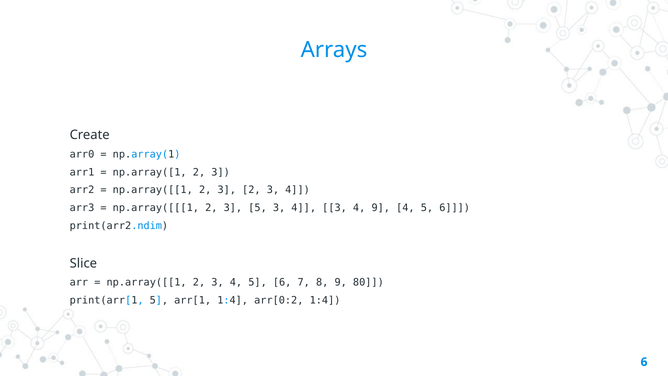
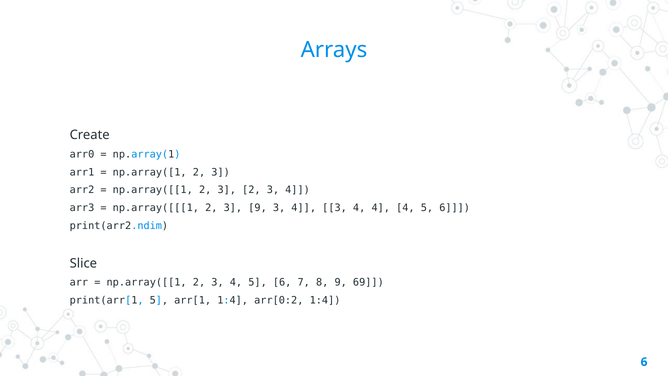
3 5: 5 -> 9 (258, 208)
3 4 9: 9 -> 4 (381, 208)
80: 80 -> 69 (368, 282)
